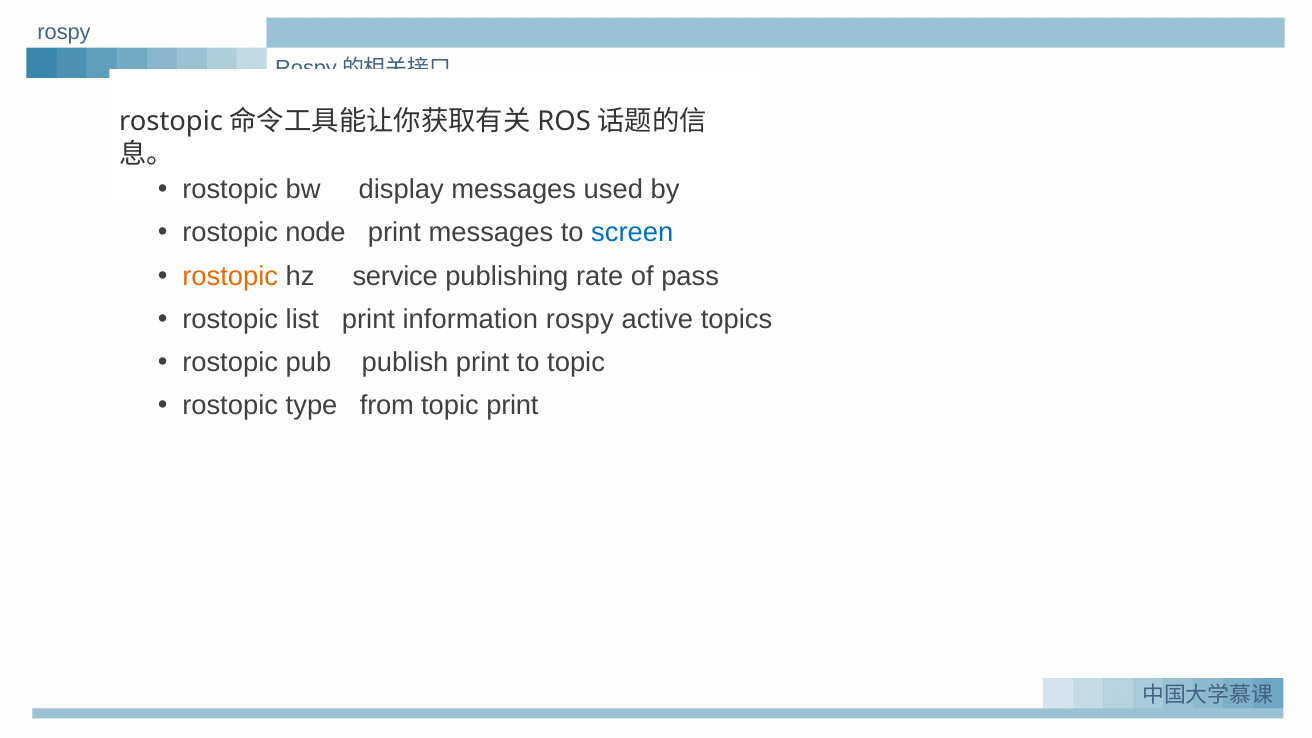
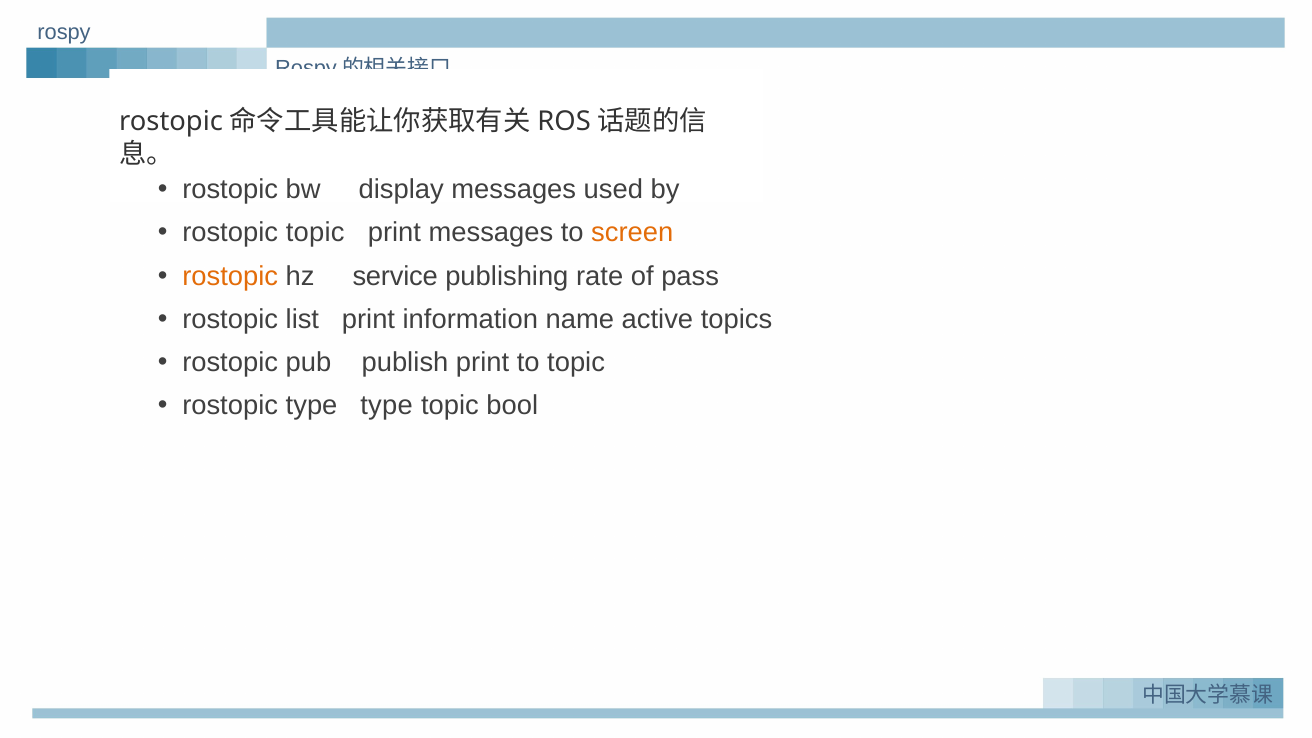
rostopic node: node -> topic (315, 233)
screen colour: blue -> orange (632, 233)
information rospy: rospy -> name (580, 319)
type from: from -> type (387, 406)
topic print: print -> bool (512, 406)
